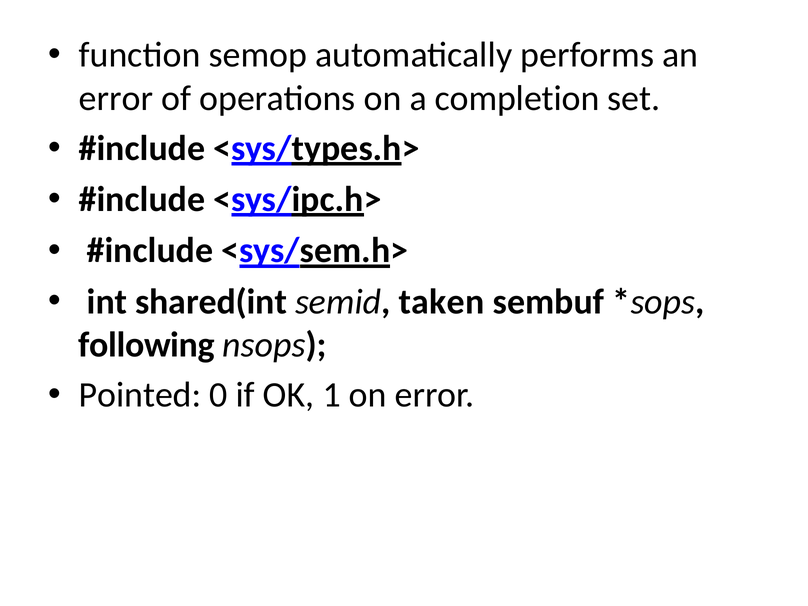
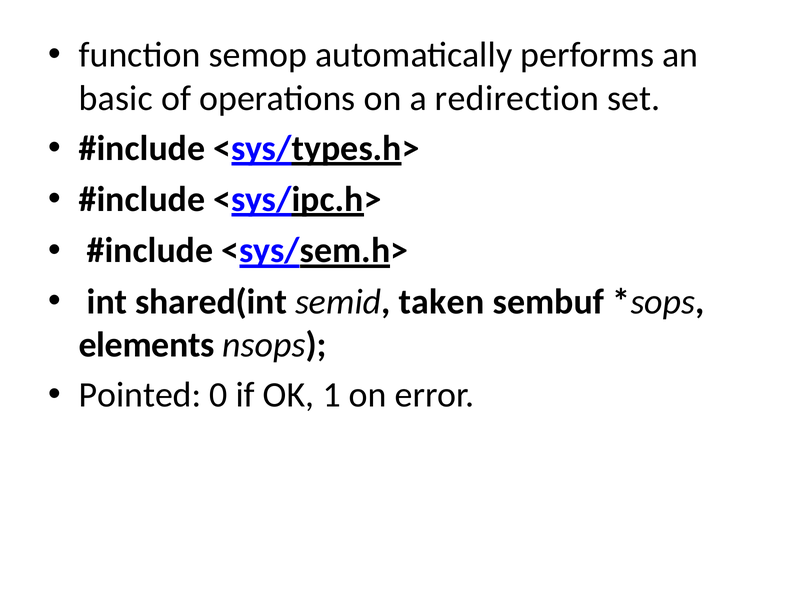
error: error -> basic (116, 98)
completion: completion -> redirection (517, 98)
following: following -> elements (147, 345)
